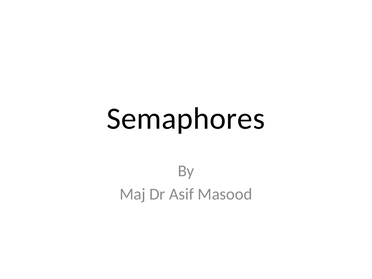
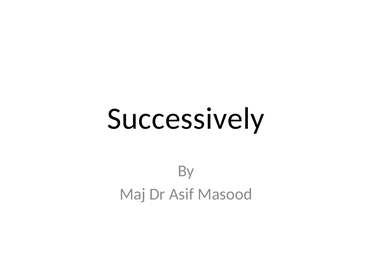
Semaphores: Semaphores -> Successively (186, 119)
